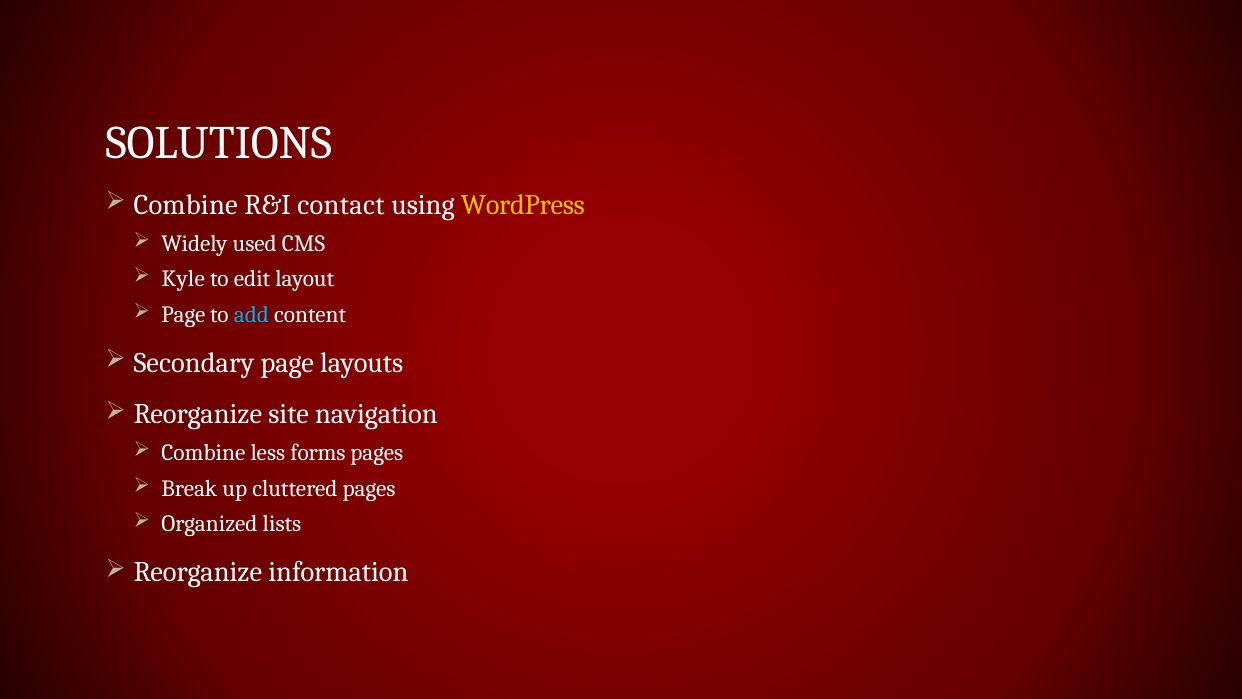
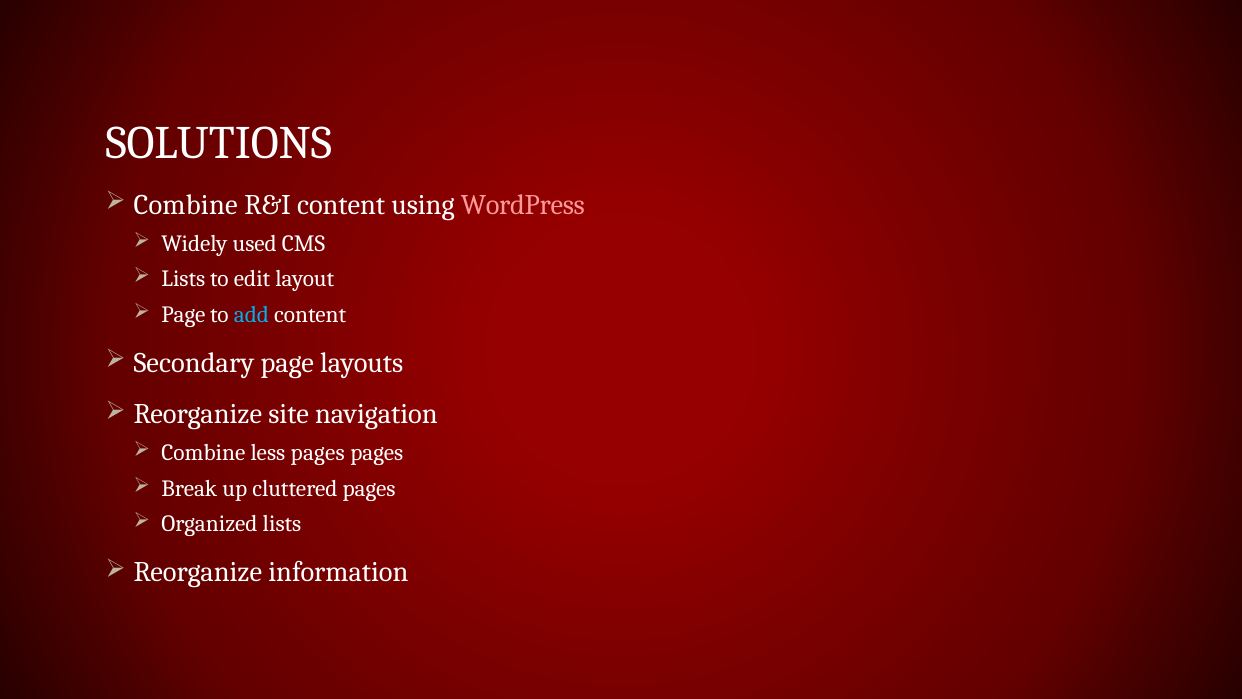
R&I contact: contact -> content (341, 205)
WordPress colour: yellow -> pink (523, 205)
Kyle: Kyle -> Lists (183, 279)
less forms: forms -> pages (318, 453)
